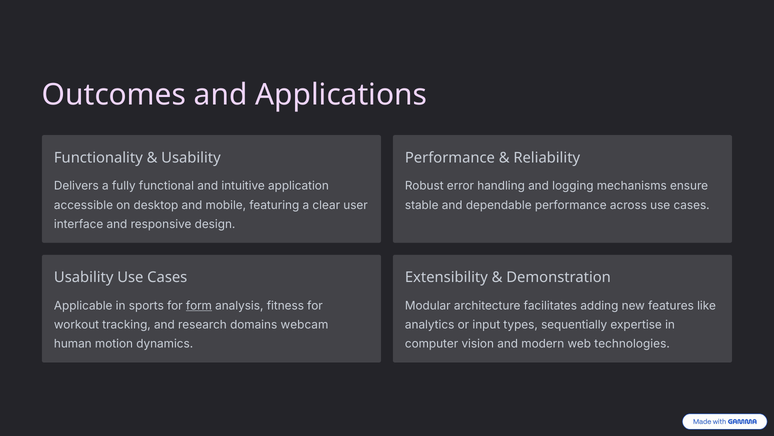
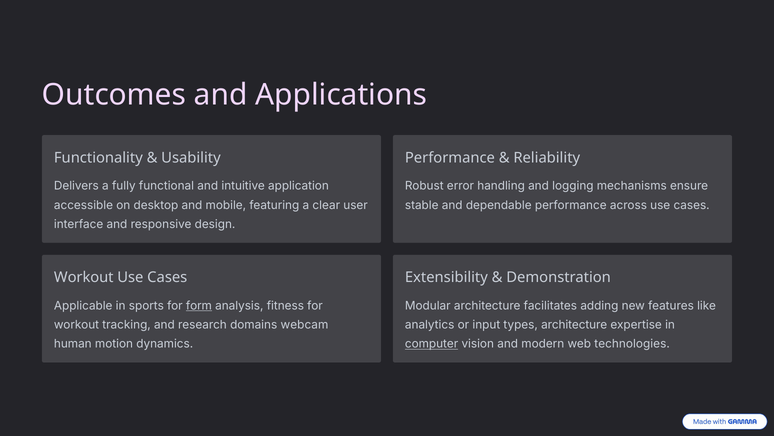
Usability: Usability -> Workout (84, 277)
types sequentially: sequentially -> architecture (574, 324)
computer underline: none -> present (432, 344)
